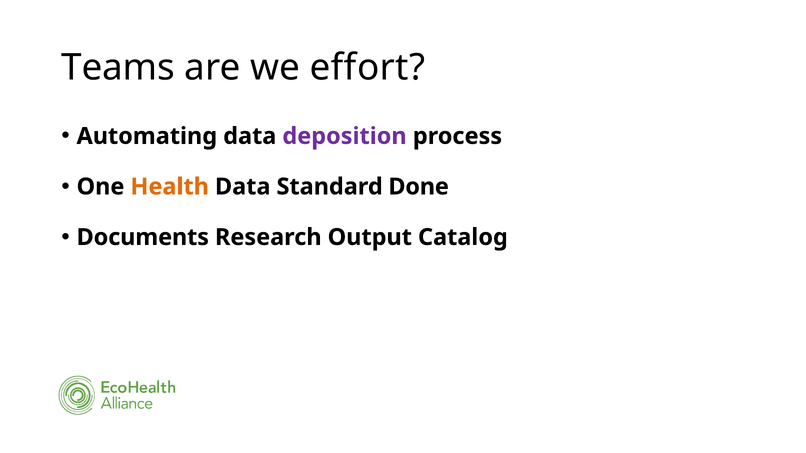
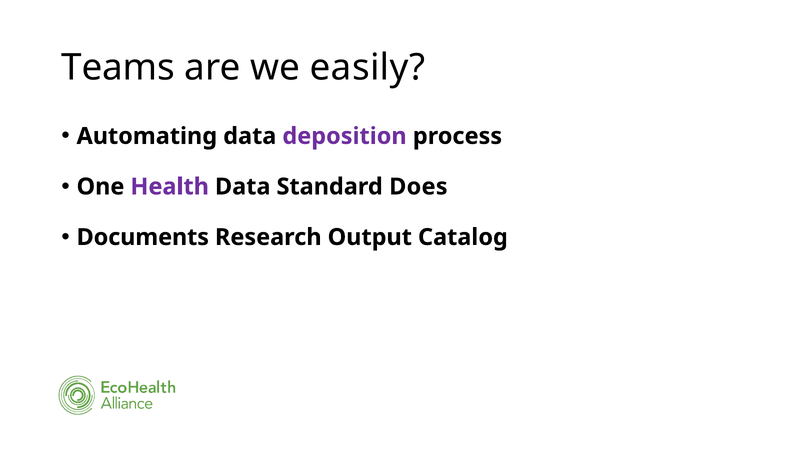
effort: effort -> easily (367, 68)
Health colour: orange -> purple (170, 187)
Done: Done -> Does (418, 187)
